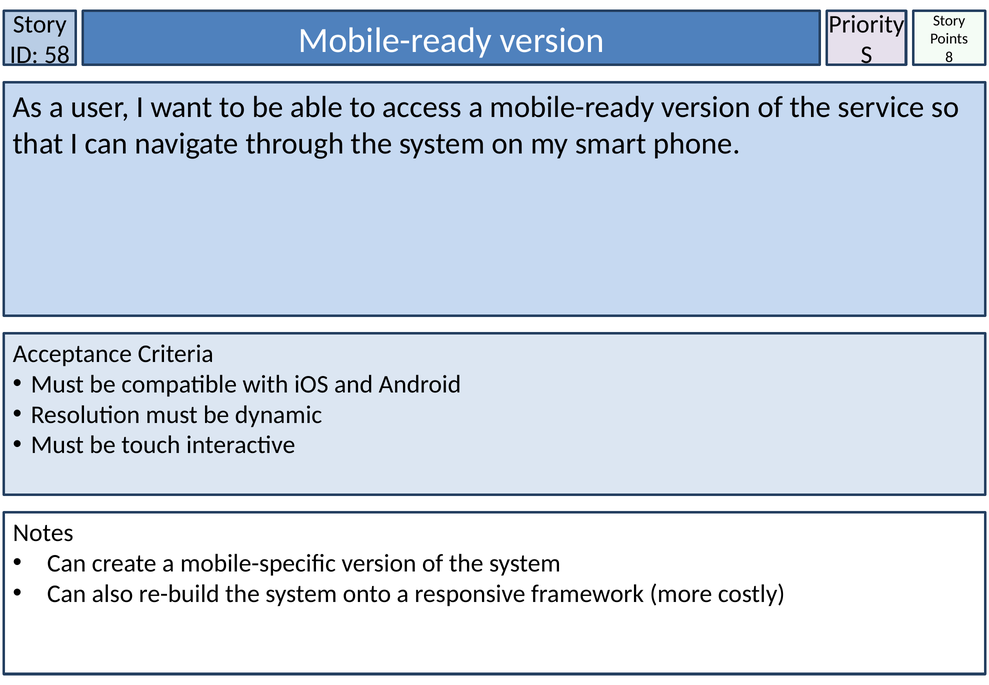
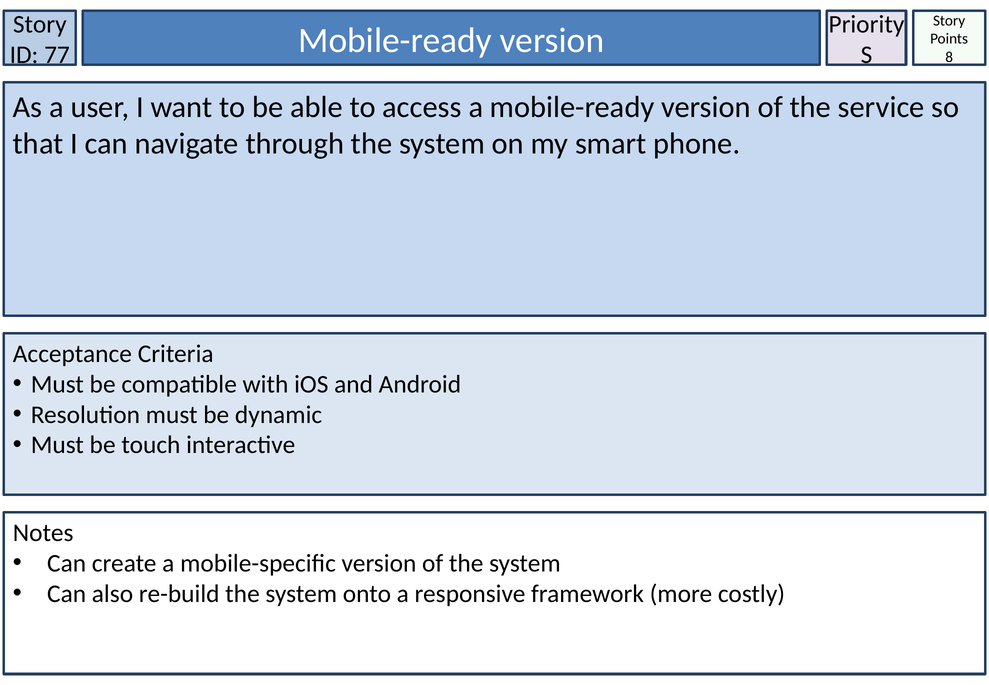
58: 58 -> 77 (57, 55)
